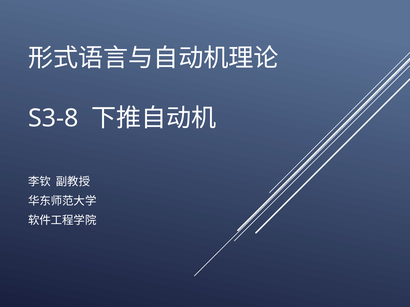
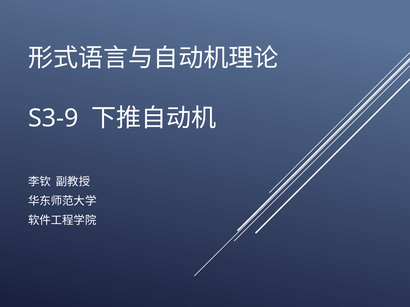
S3-8: S3-8 -> S3-9 (53, 119)
